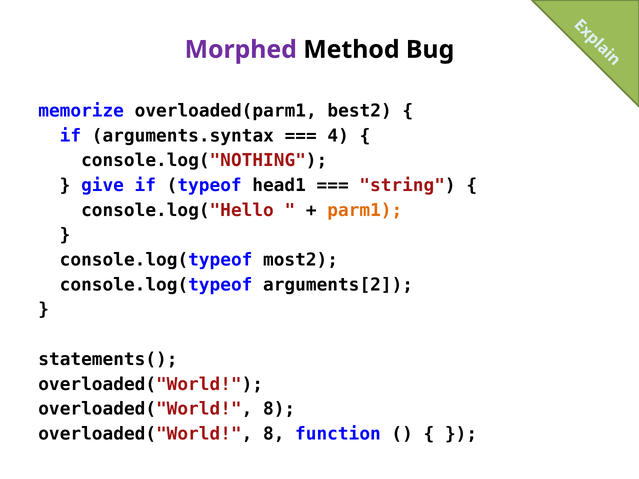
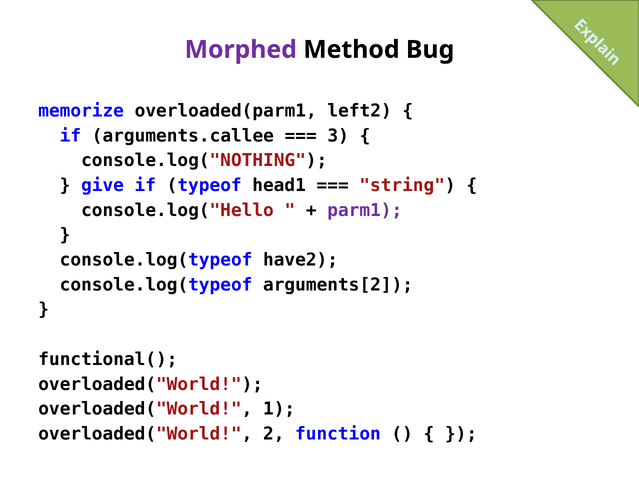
best2: best2 -> left2 (360, 111)
arguments.syntax: arguments.syntax -> arguments.callee (183, 136)
4: 4 -> 3 (338, 136)
parm1 colour: orange -> purple (365, 210)
most2: most2 -> have2 (301, 260)
statements(: statements( -> functional( (108, 360)
8: 8 -> 1 (279, 409)
8: 8 -> 2 (274, 434)
